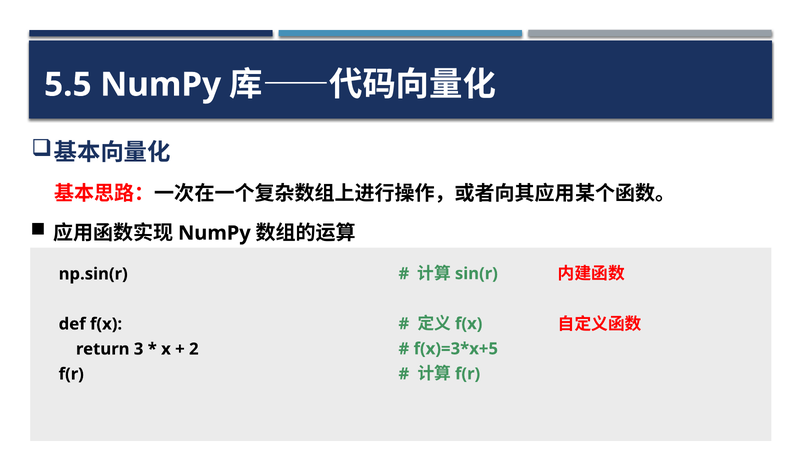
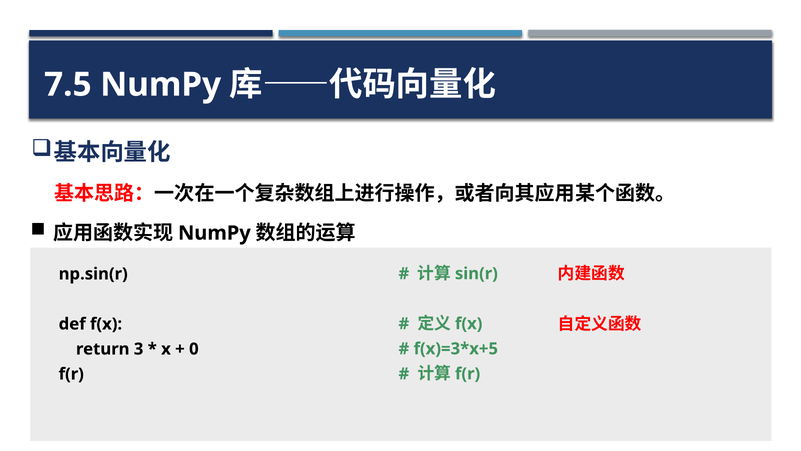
5.5: 5.5 -> 7.5 (68, 85)
2: 2 -> 0 (194, 349)
